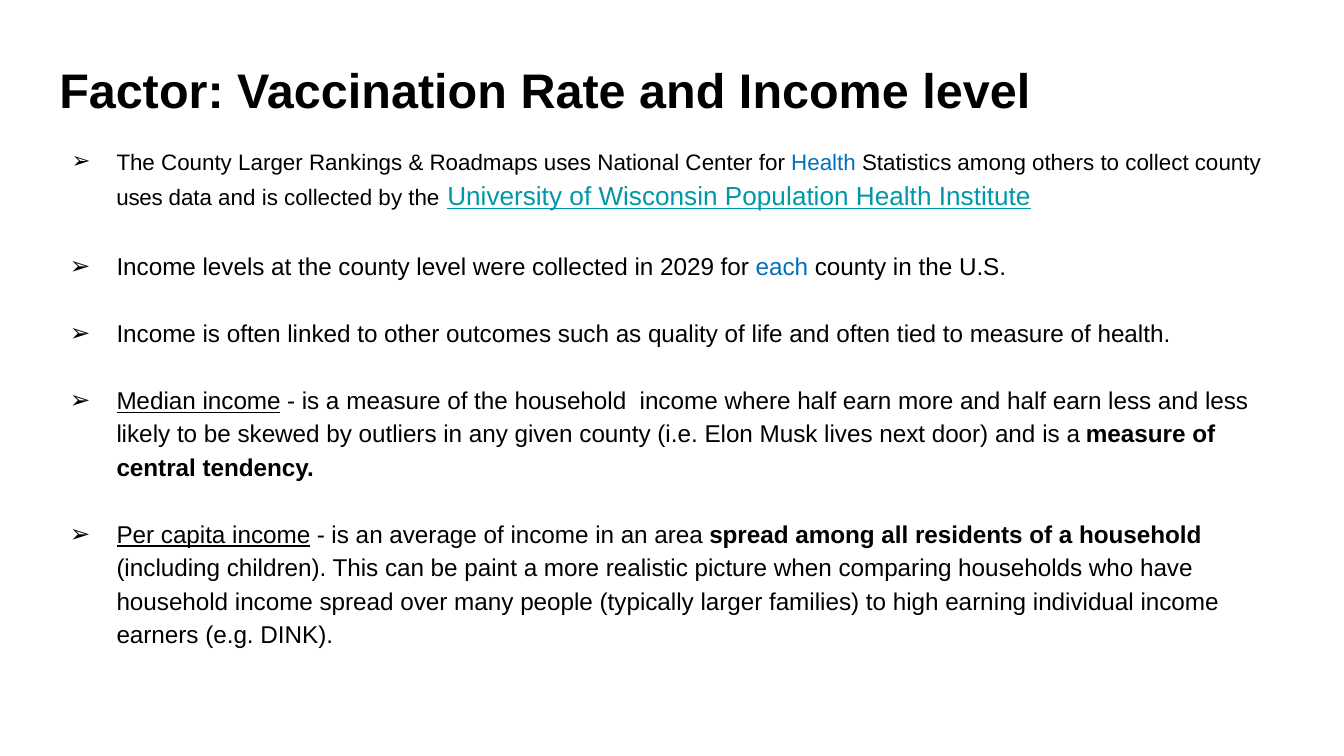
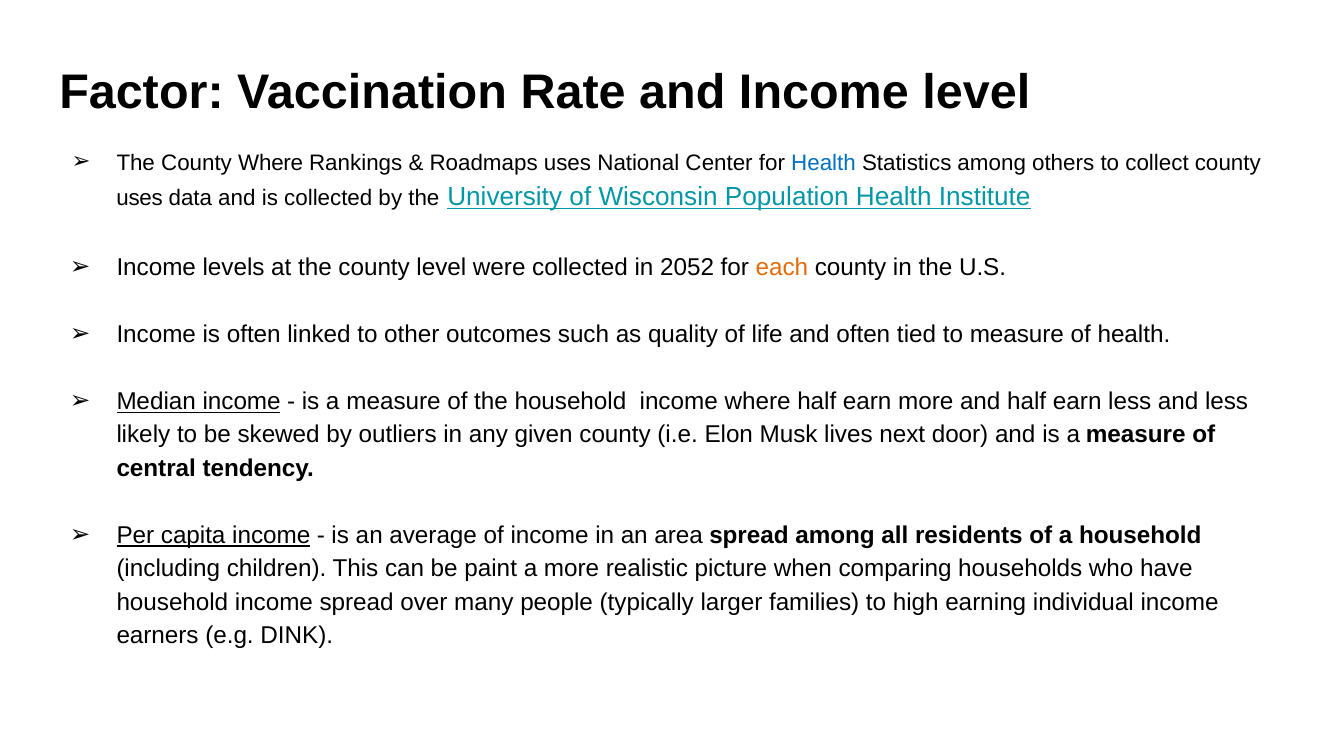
County Larger: Larger -> Where (271, 163)
2029: 2029 -> 2052 (687, 267)
each colour: blue -> orange (782, 267)
